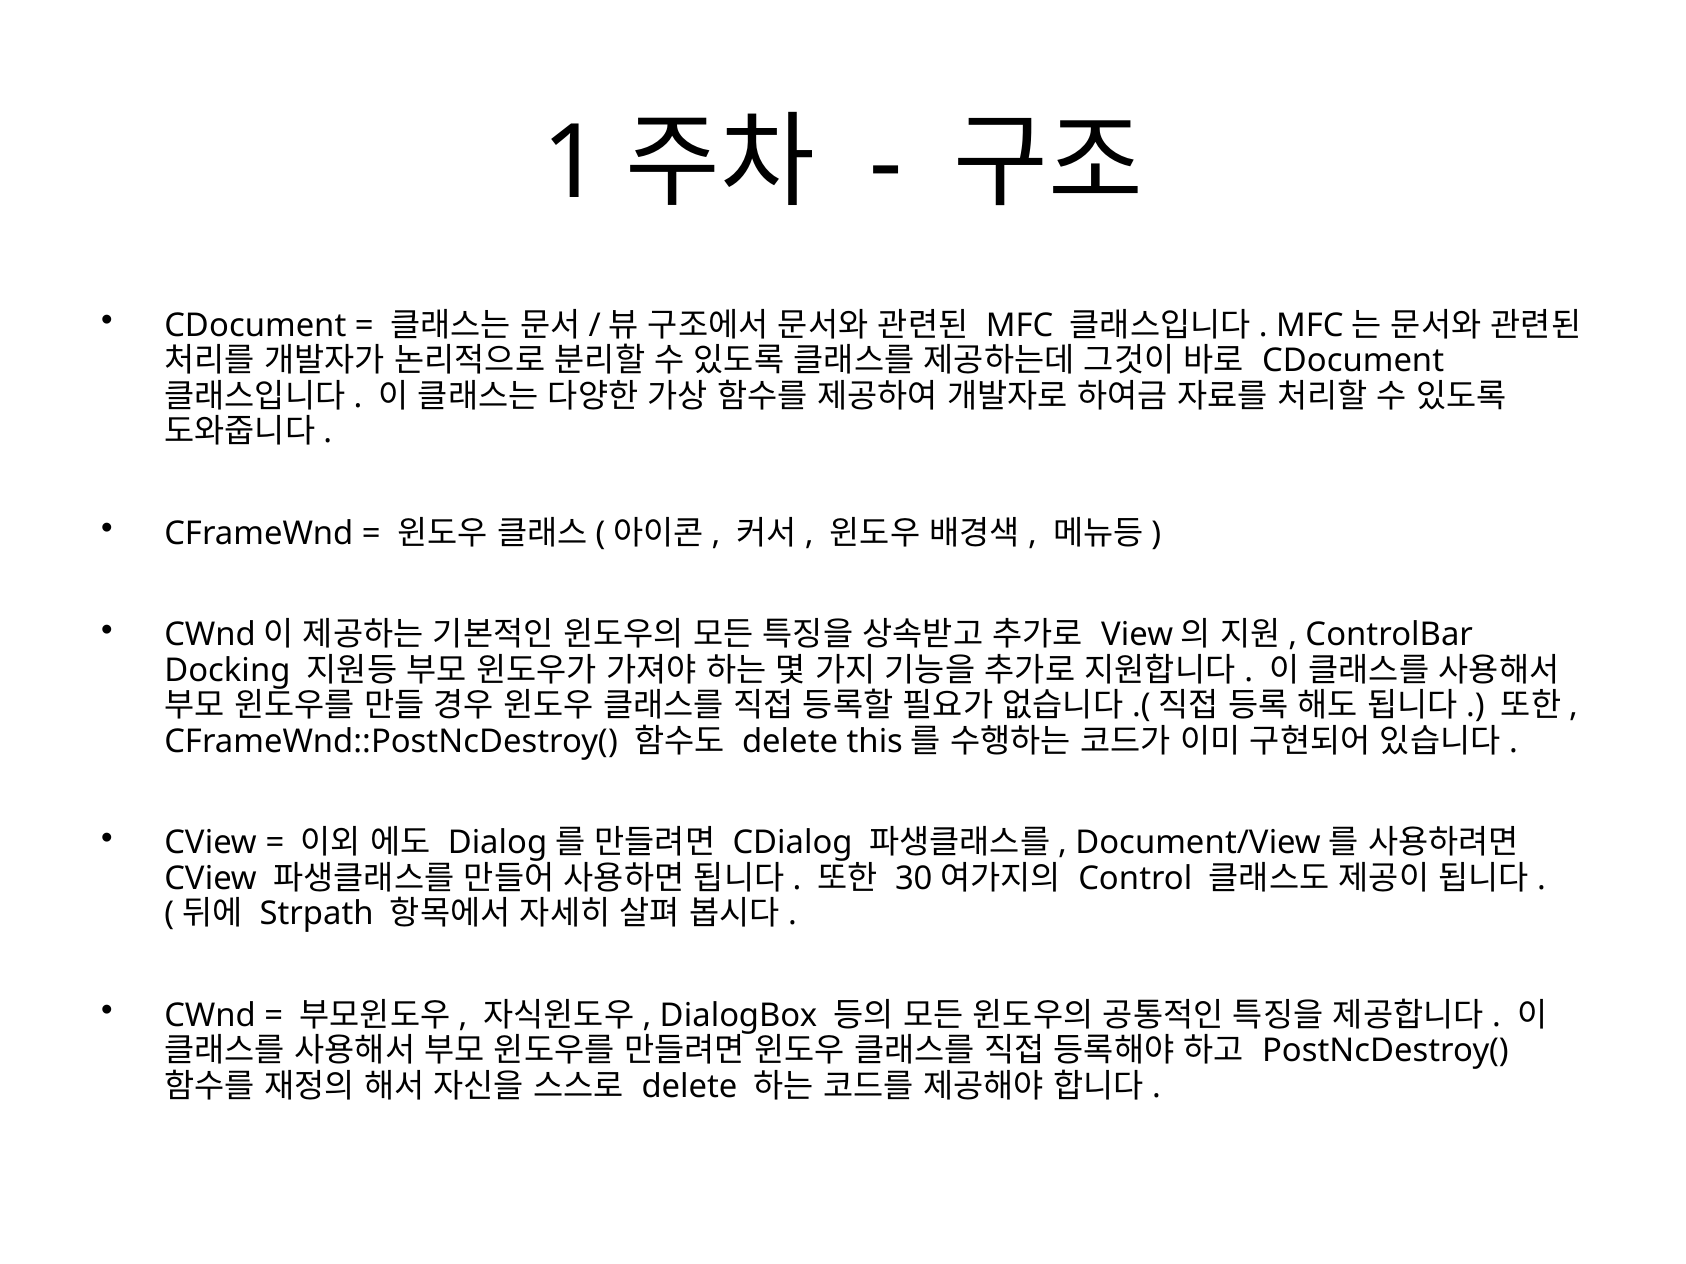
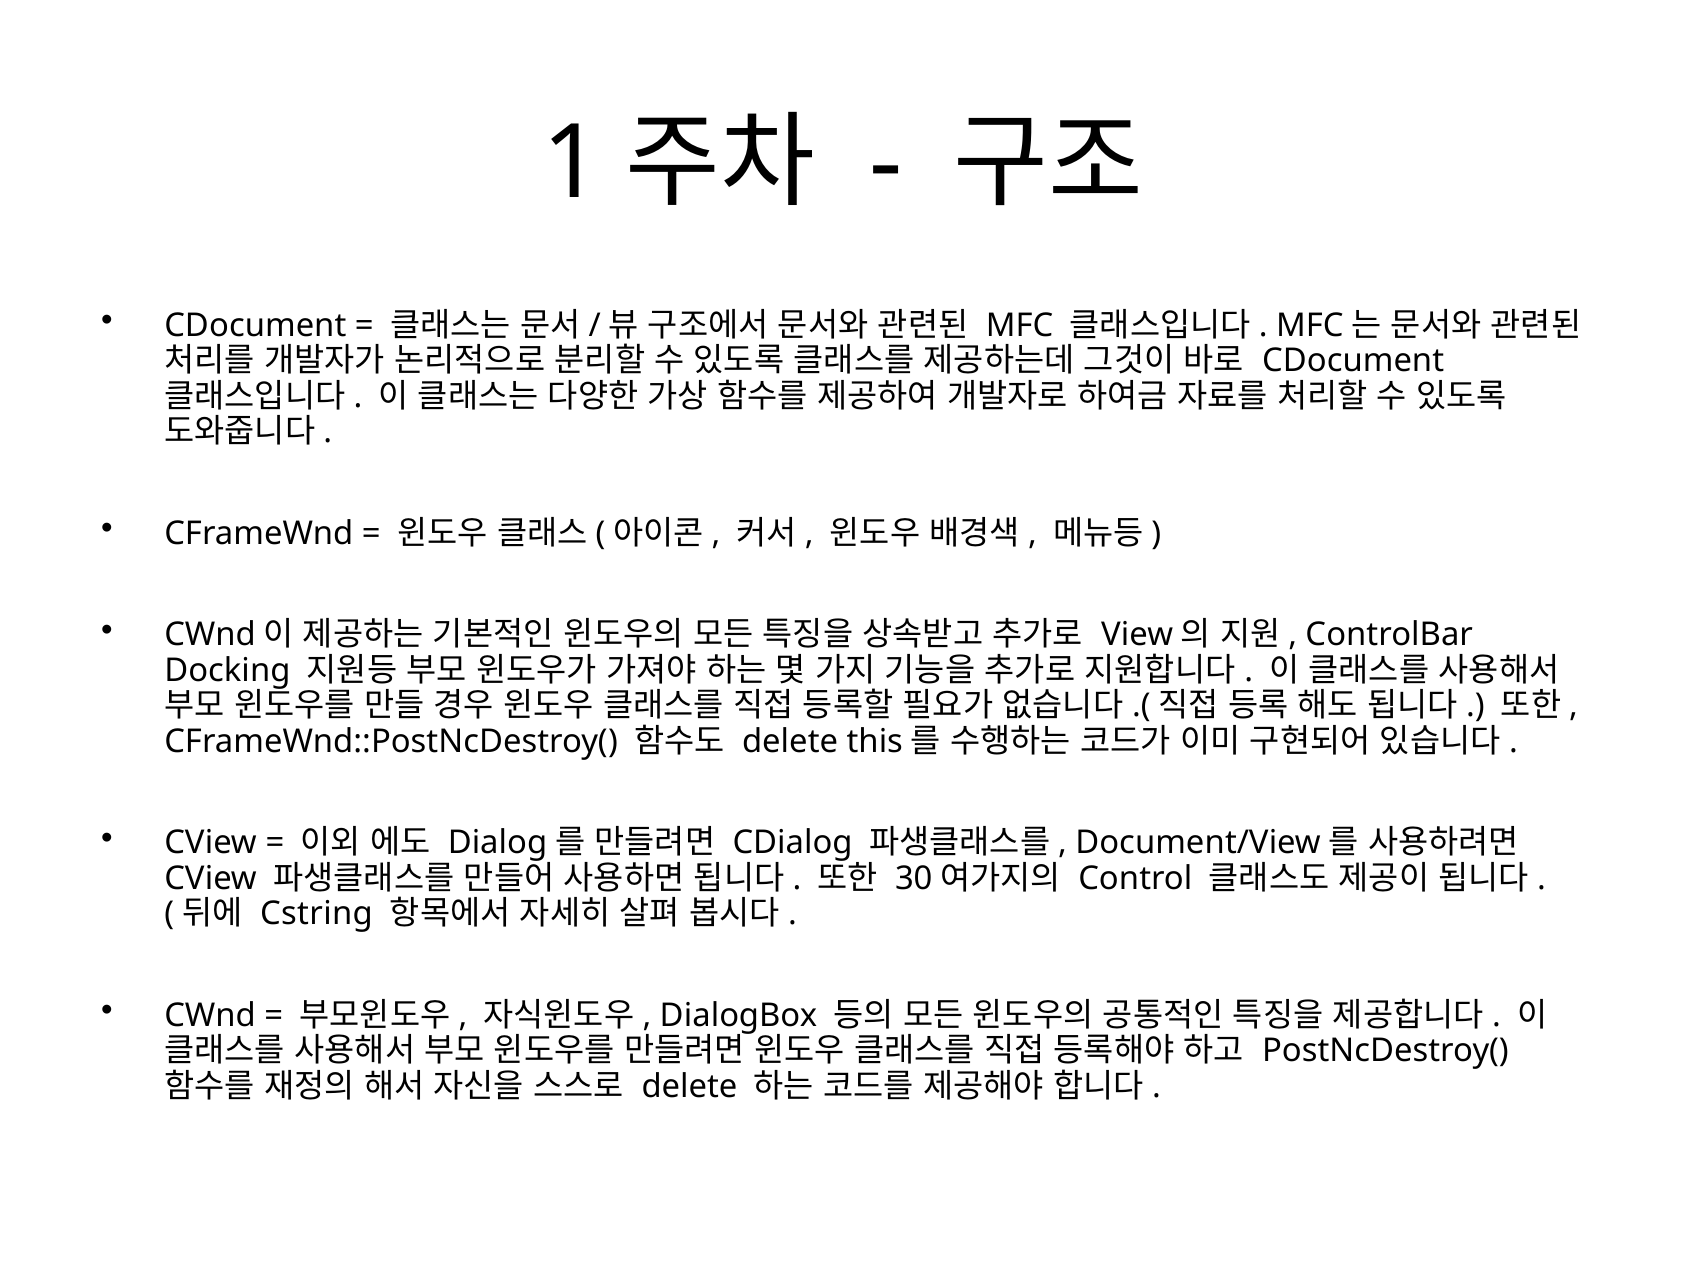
Strpath: Strpath -> Cstring (316, 914)
